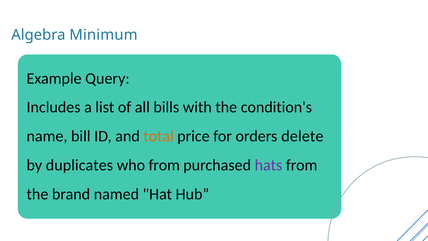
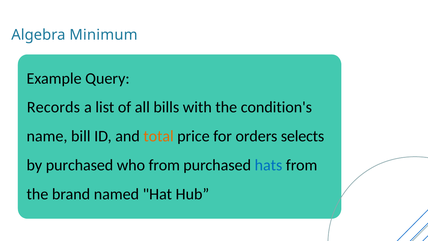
Includes: Includes -> Records (53, 107)
delete: delete -> selects (303, 136)
by duplicates: duplicates -> purchased (79, 165)
hats colour: purple -> blue (268, 165)
